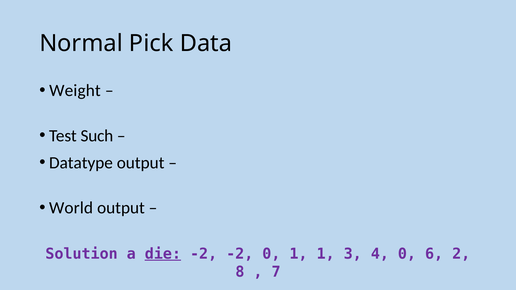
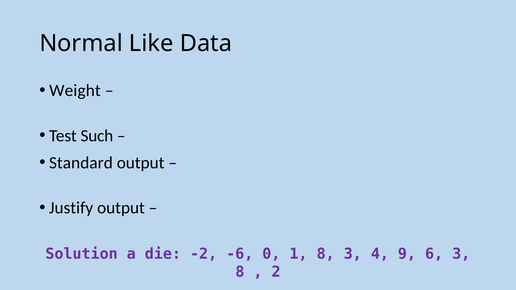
Pick: Pick -> Like (151, 43)
Datatype: Datatype -> Standard (81, 163)
World: World -> Justify (71, 208)
die underline: present -> none (163, 254)
-2 -2: -2 -> -6 (240, 254)
1 1: 1 -> 8 (326, 254)
4 0: 0 -> 9 (407, 254)
6 2: 2 -> 3 (461, 254)
7: 7 -> 2 (276, 272)
